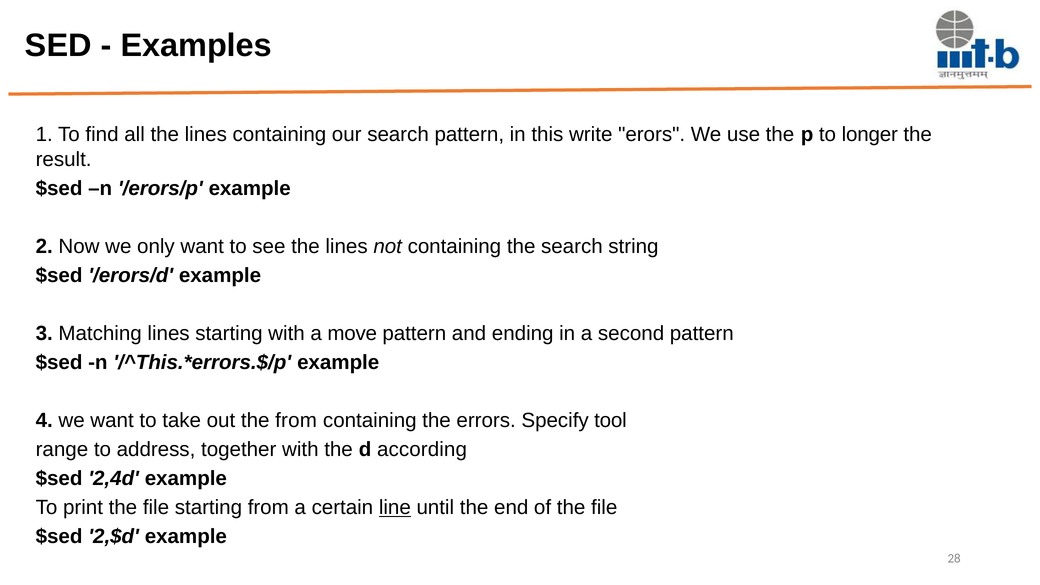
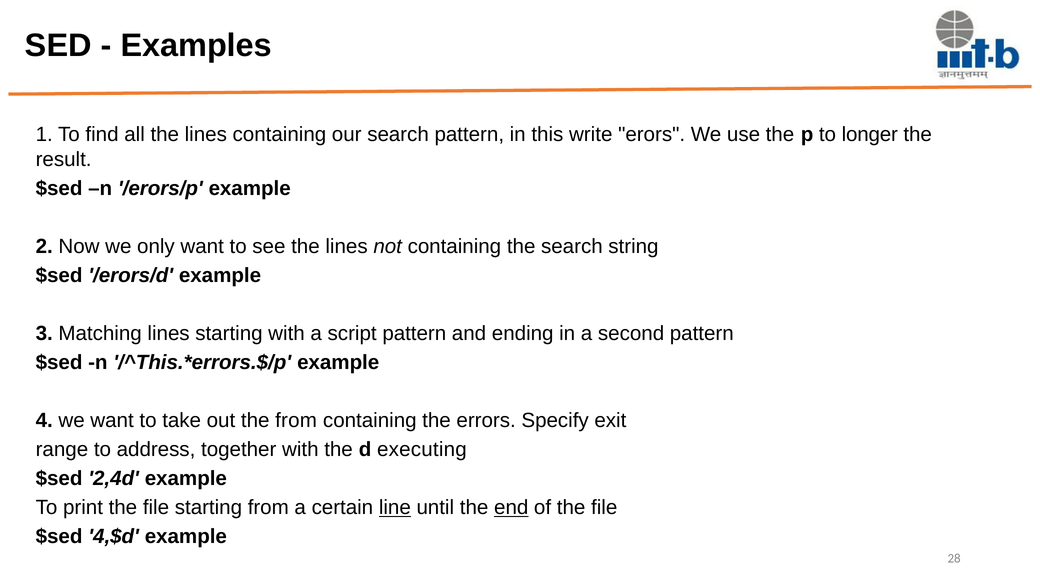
move: move -> script (352, 333)
tool: tool -> exit (610, 421)
according: according -> executing (422, 450)
end underline: none -> present (511, 508)
2,$d: 2,$d -> 4,$d (114, 537)
